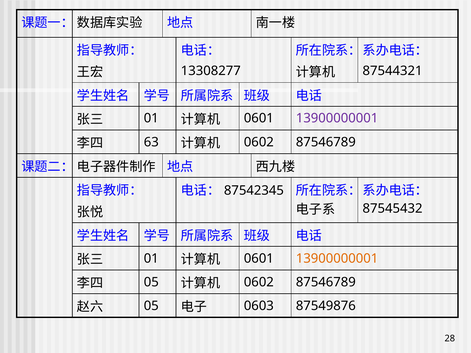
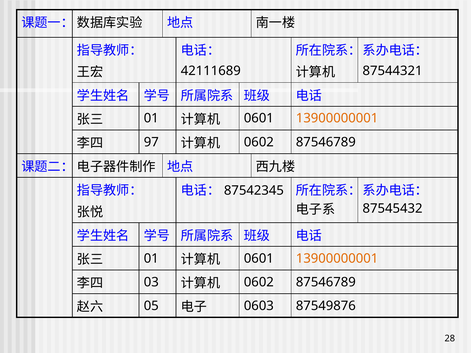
13308277: 13308277 -> 42111689 (211, 71)
13900000001 colour: purple -> orange (337, 118)
63: 63 -> 97 (151, 142)
05: 05 -> 03 (151, 282)
